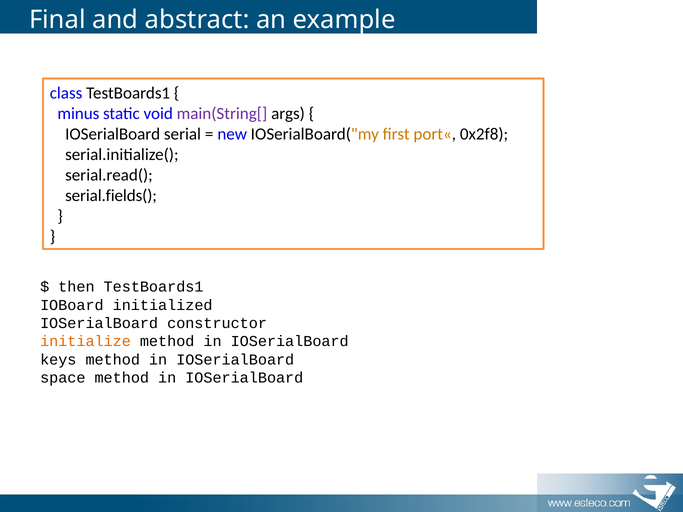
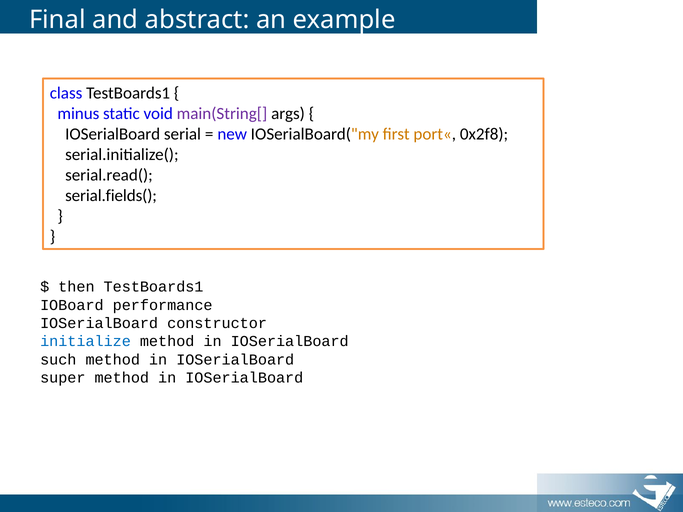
initialized: initialized -> performance (163, 305)
initialize colour: orange -> blue (86, 342)
keys: keys -> such (58, 360)
space: space -> super (63, 378)
